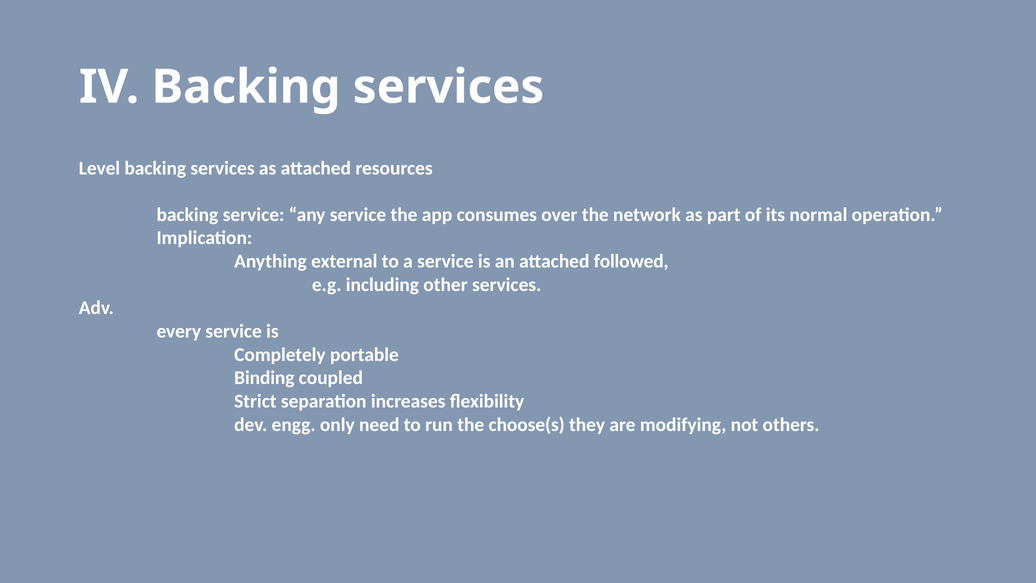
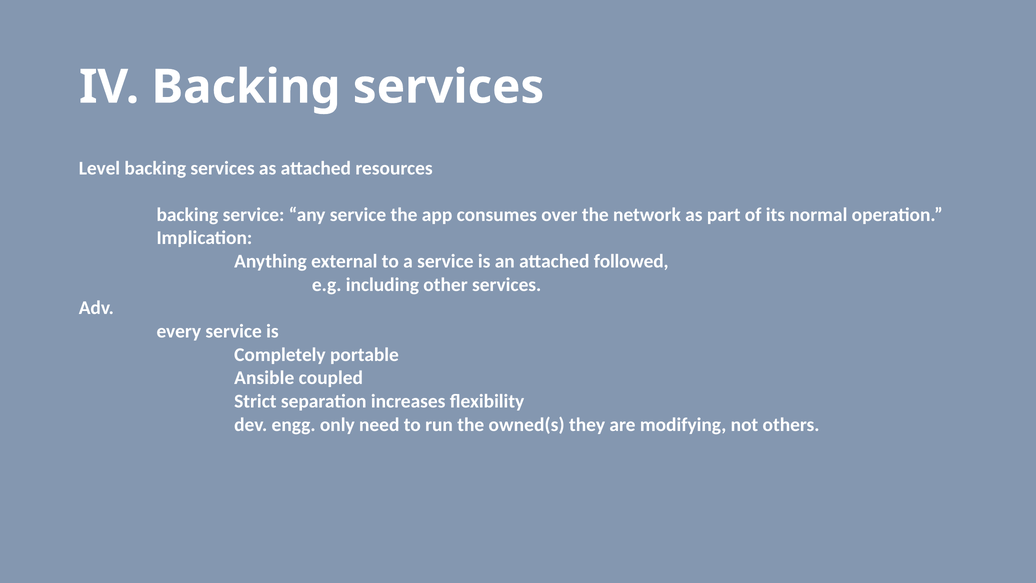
Binding: Binding -> Ansible (264, 378)
choose(s: choose(s -> owned(s (527, 424)
